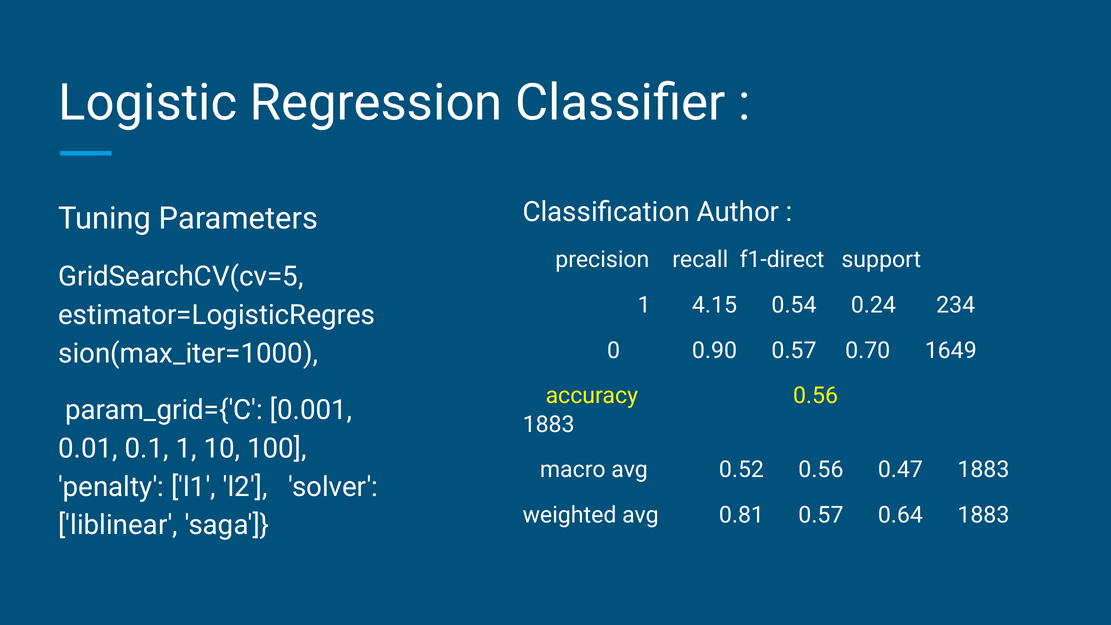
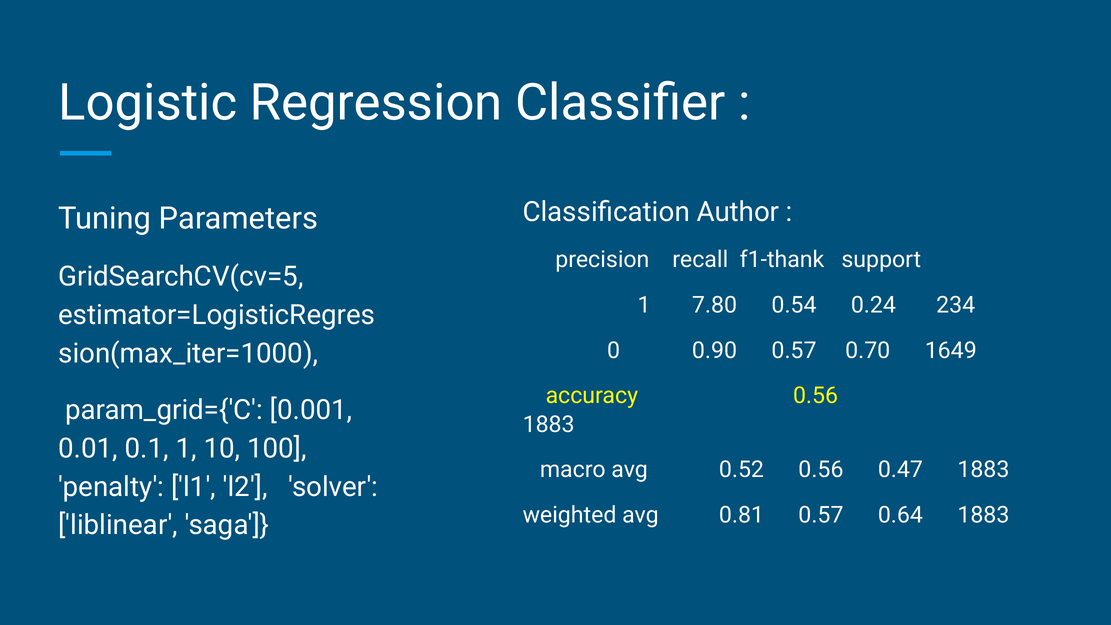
f1-direct: f1-direct -> f1-thank (782, 260)
4.15: 4.15 -> 7.80 (715, 305)
